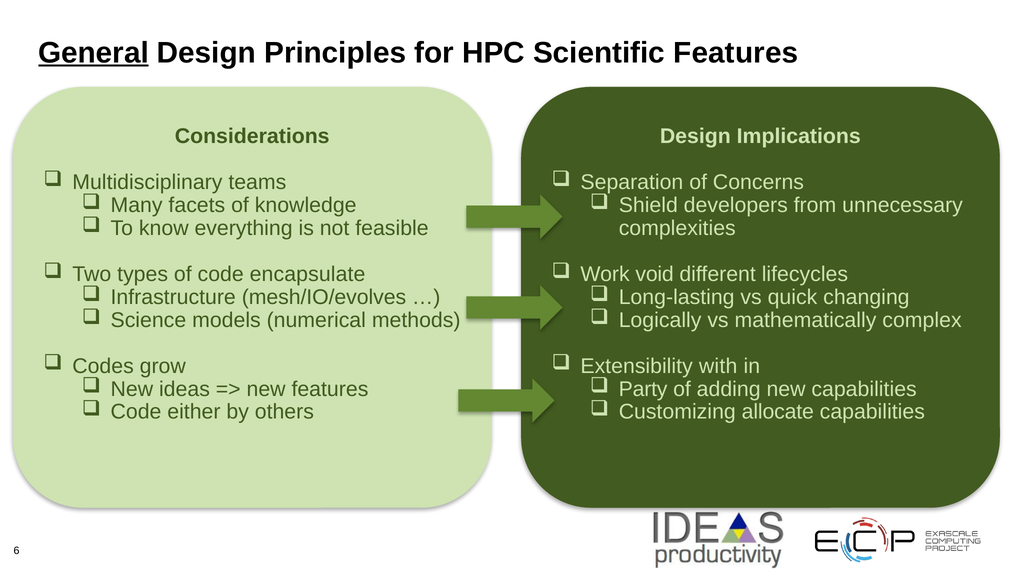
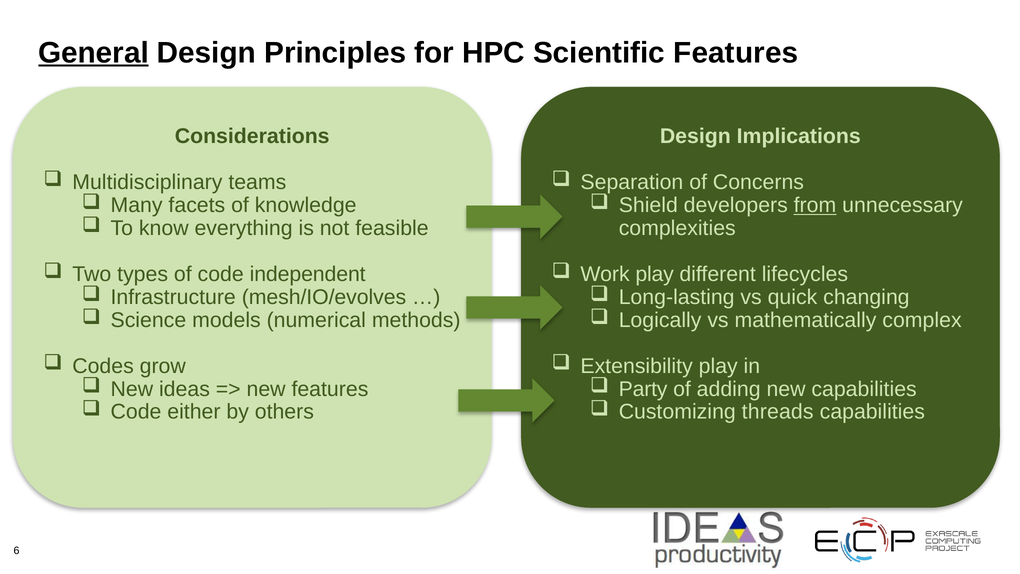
from underline: none -> present (815, 205)
encapsulate: encapsulate -> independent (308, 274)
Work void: void -> play (655, 274)
Extensibility with: with -> play (718, 366)
allocate: allocate -> threads (778, 412)
